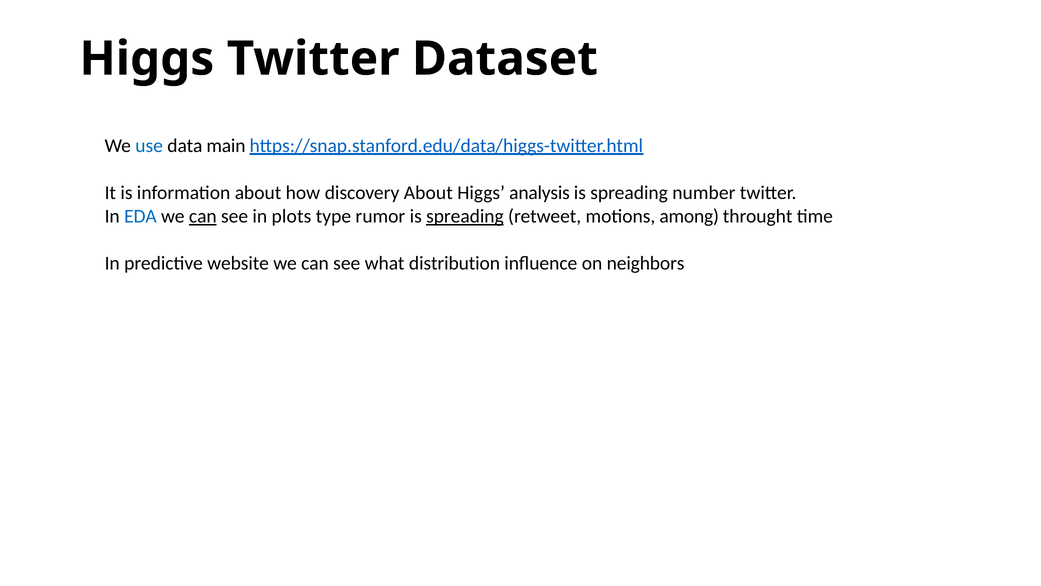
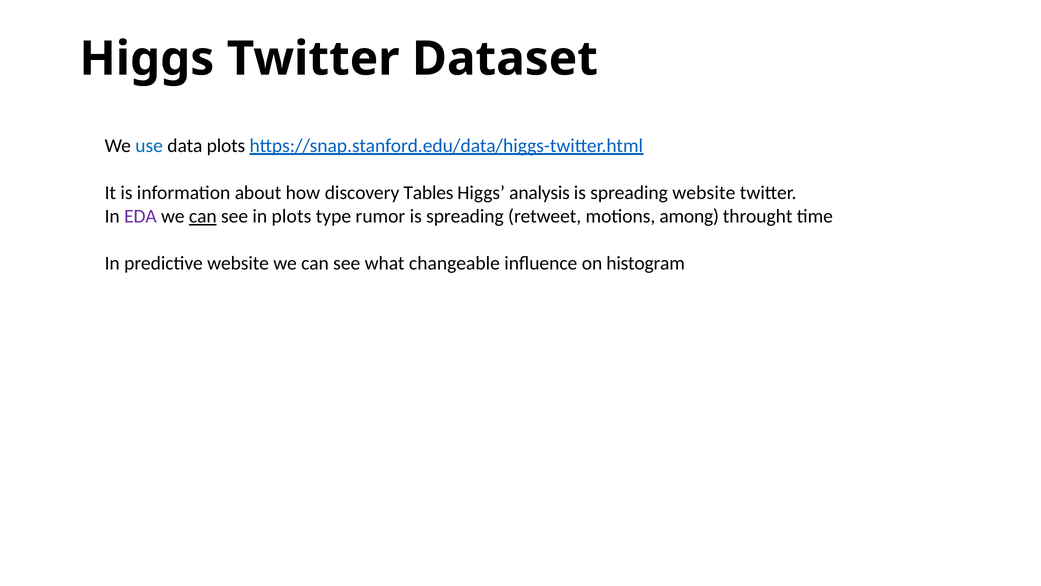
data main: main -> plots (226, 145)
discovery About: About -> Tables (428, 193)
spreading number: number -> website (704, 193)
EDA colour: blue -> purple (140, 216)
spreading underline: present -> none (465, 216)
distribution: distribution -> changeable (454, 263)
neighbors: neighbors -> histogram (646, 263)
